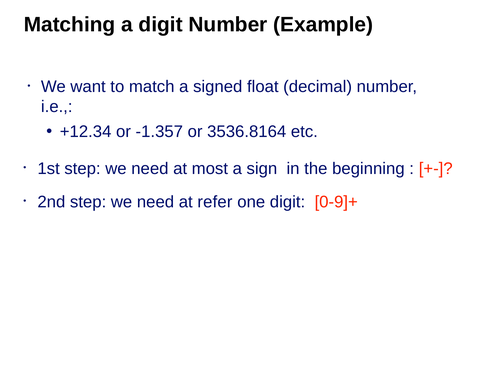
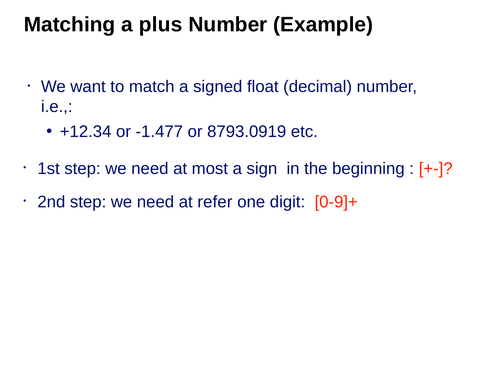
a digit: digit -> plus (161, 25)
-1.357: -1.357 -> -1.477 (159, 132)
3536.8164: 3536.8164 -> 8793.0919 (247, 132)
